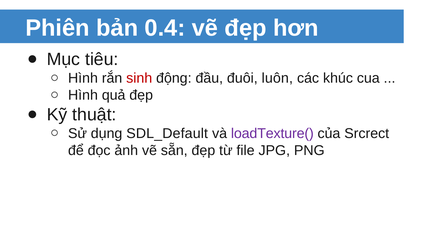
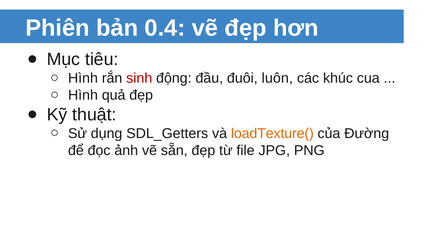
SDL_Default: SDL_Default -> SDL_Getters (167, 133)
loadTexture( colour: purple -> orange (272, 133)
Srcrect: Srcrect -> Đường (367, 133)
